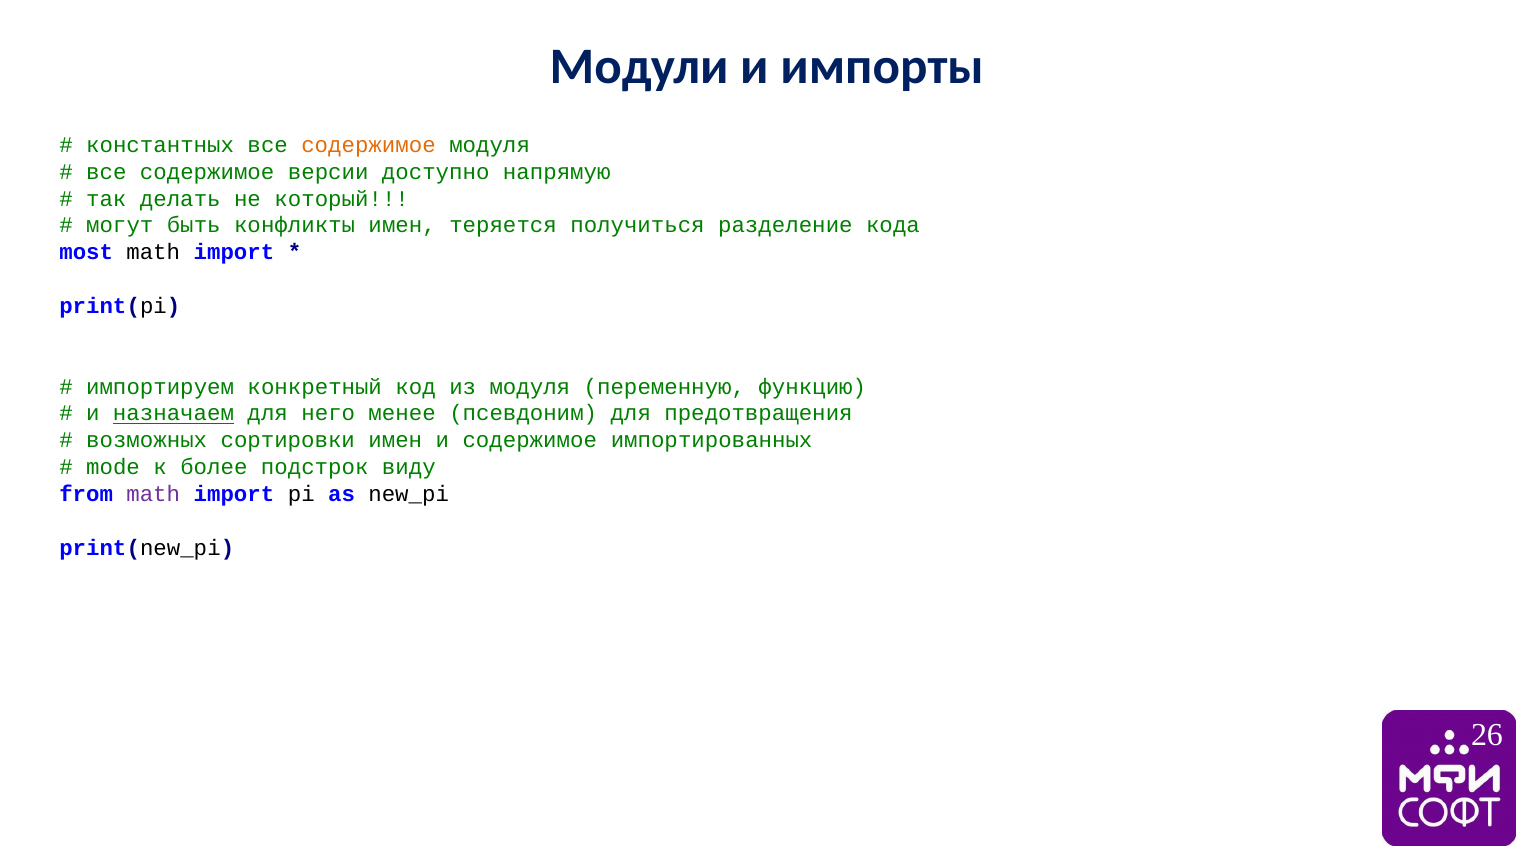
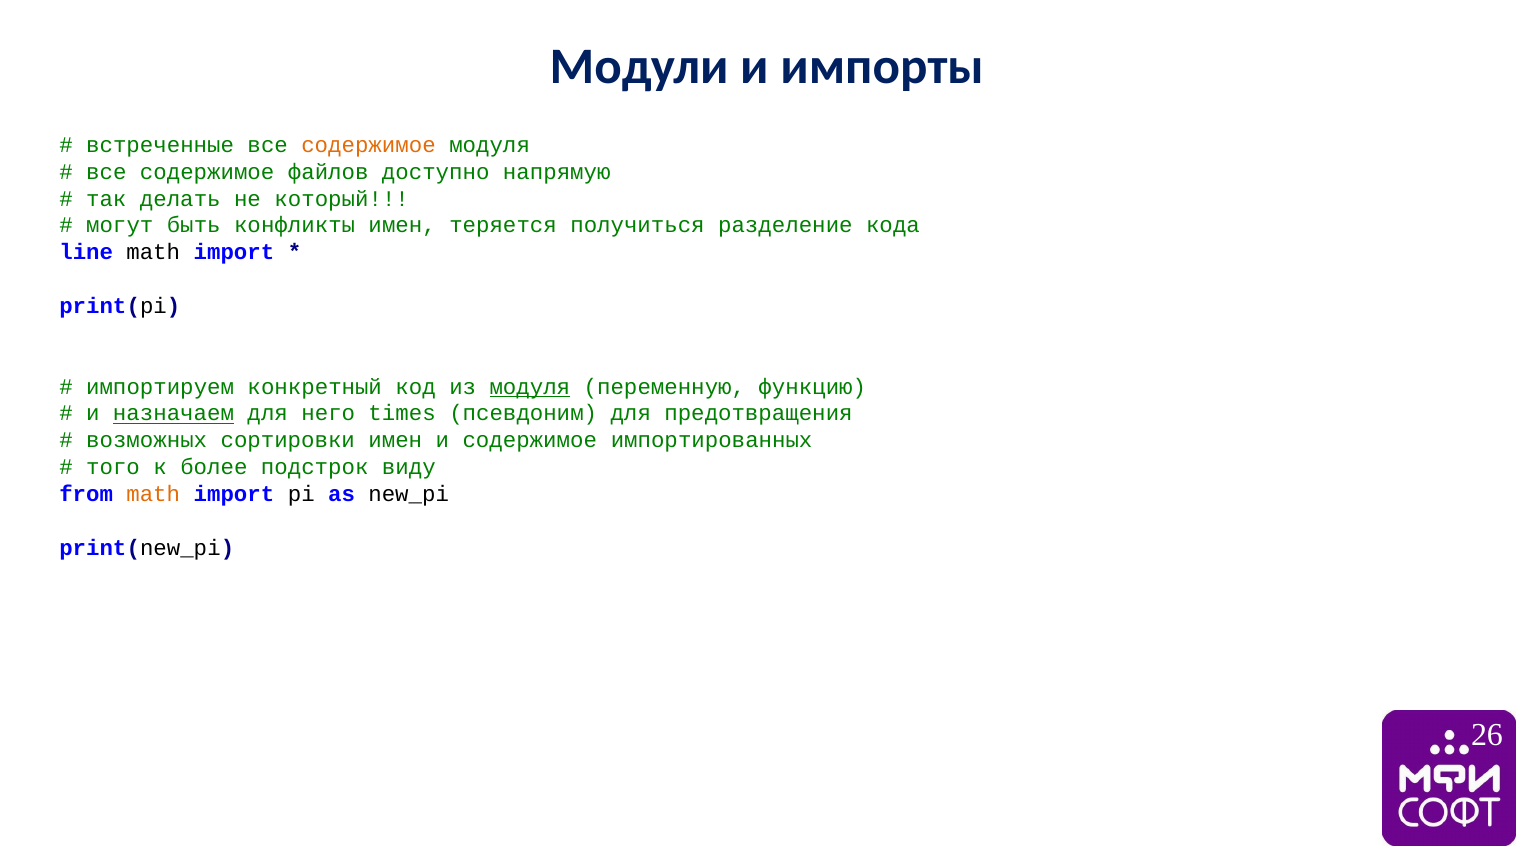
константных: константных -> встреченные (160, 145)
версии: версии -> файлов (328, 172)
most: most -> line (86, 252)
модуля underline: none -> present (530, 387)
менее: менее -> times (402, 414)
mode: mode -> того (113, 467)
math colour: purple -> orange (153, 494)
